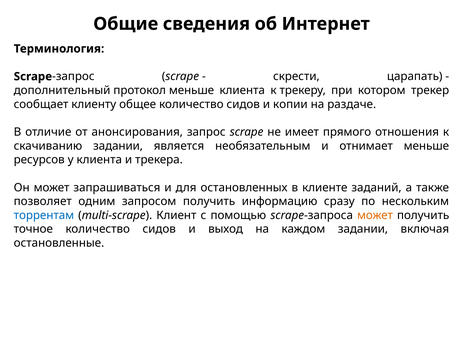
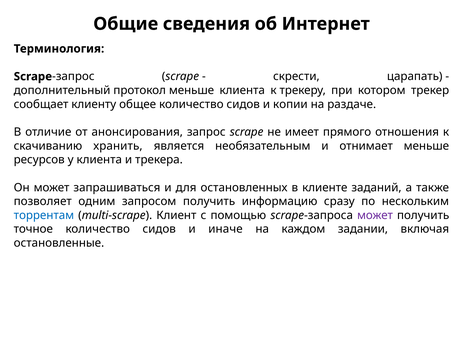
скачиванию задании: задании -> хранить (118, 146)
может colour: orange -> purple (375, 215)
выход: выход -> иначе (225, 229)
